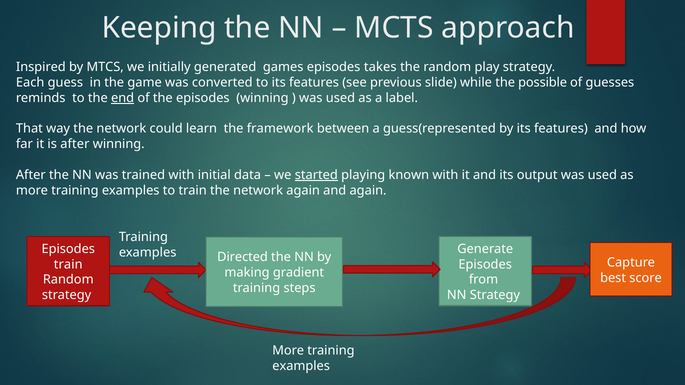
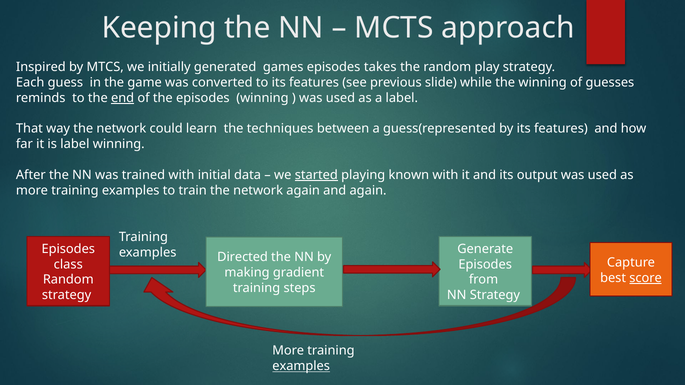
the possible: possible -> winning (543, 83)
framework: framework -> techniques (280, 129)
is after: after -> label (75, 144)
train: train -> class (68, 265)
score underline: none -> present (646, 278)
examples underline: none -> present (301, 366)
